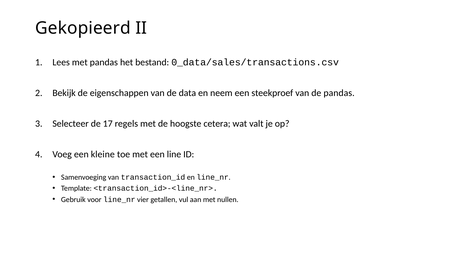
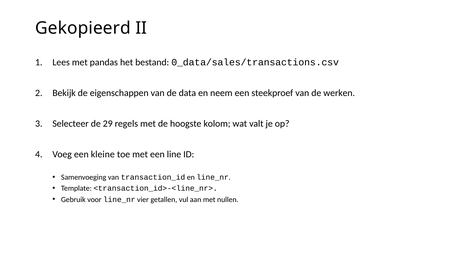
de pandas: pandas -> werken (339, 93)
17: 17 -> 29 (108, 124)
cetera: cetera -> kolom (217, 124)
